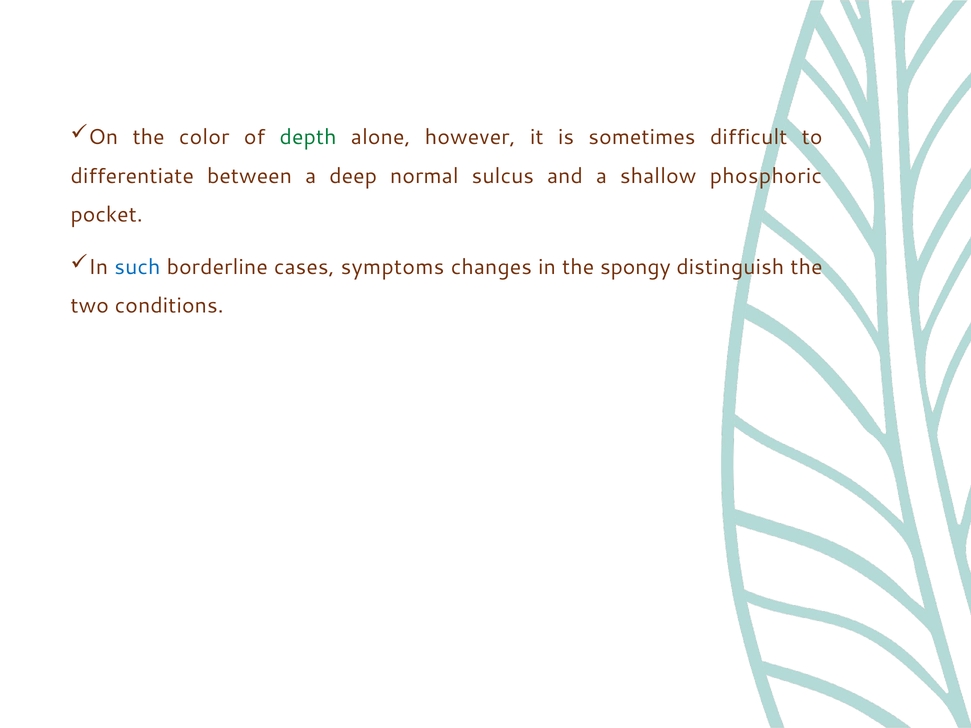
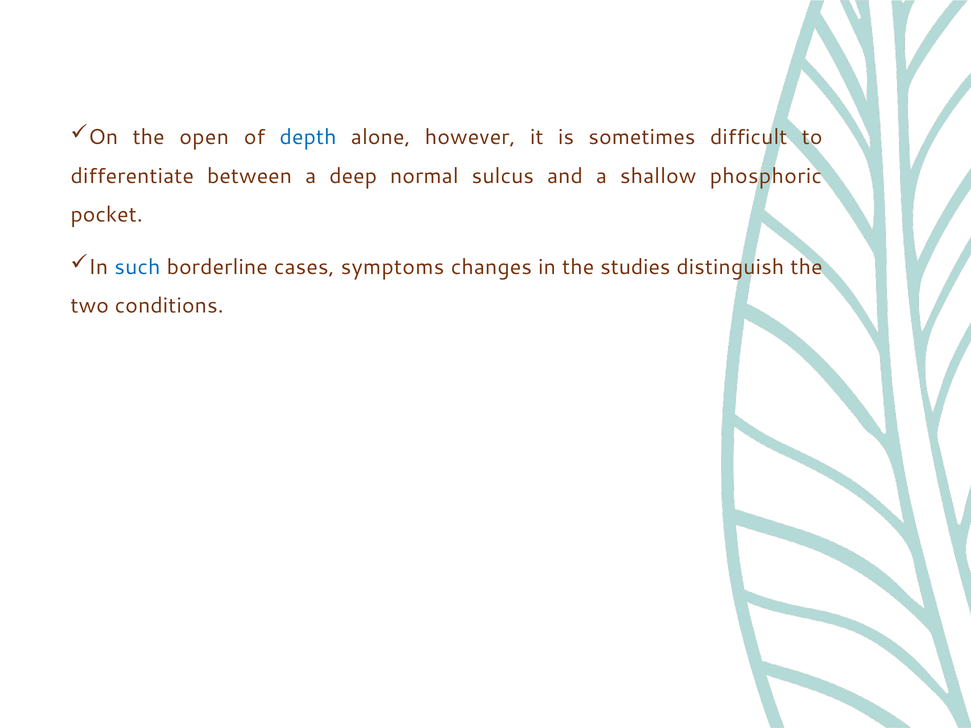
color: color -> open (204, 137)
depth colour: green -> blue (308, 137)
spongy: spongy -> studies (635, 267)
